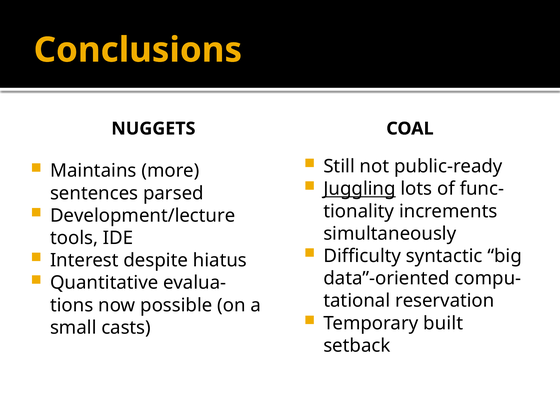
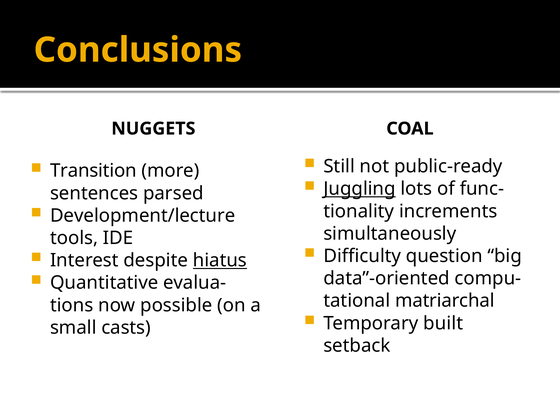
Maintains: Maintains -> Transition (93, 171)
syntactic: syntactic -> question (444, 256)
hiatus underline: none -> present (220, 260)
reservation: reservation -> matriarchal (445, 301)
